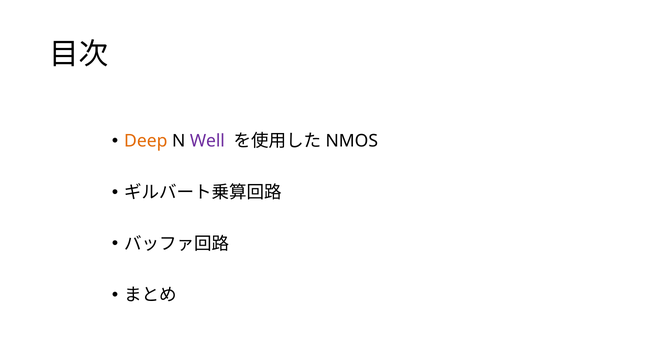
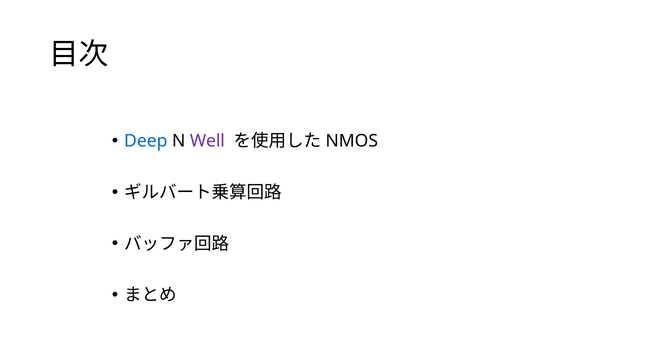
Deep colour: orange -> blue (146, 141)
